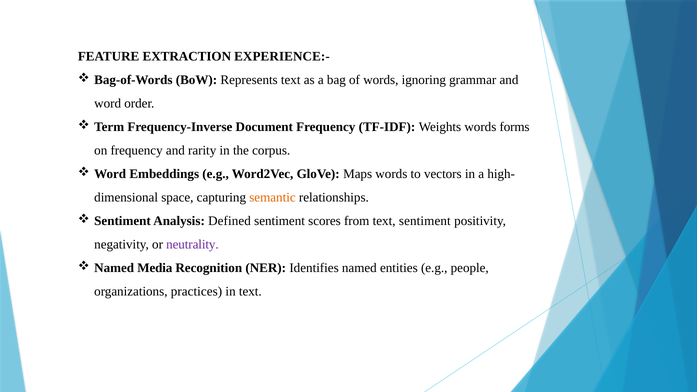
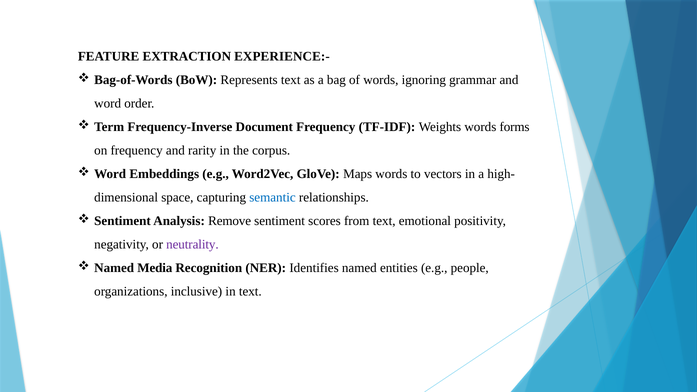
semantic colour: orange -> blue (272, 197)
Defined: Defined -> Remove (230, 221)
text sentiment: sentiment -> emotional (425, 221)
practices: practices -> inclusive (197, 292)
